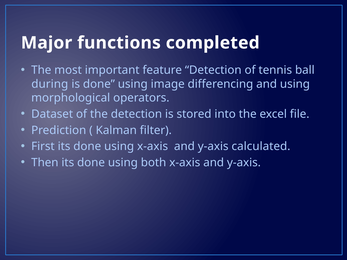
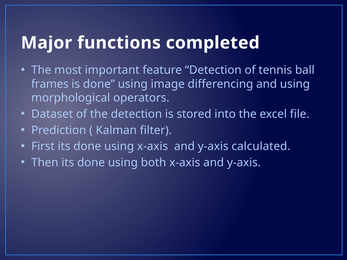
during: during -> frames (50, 84)
